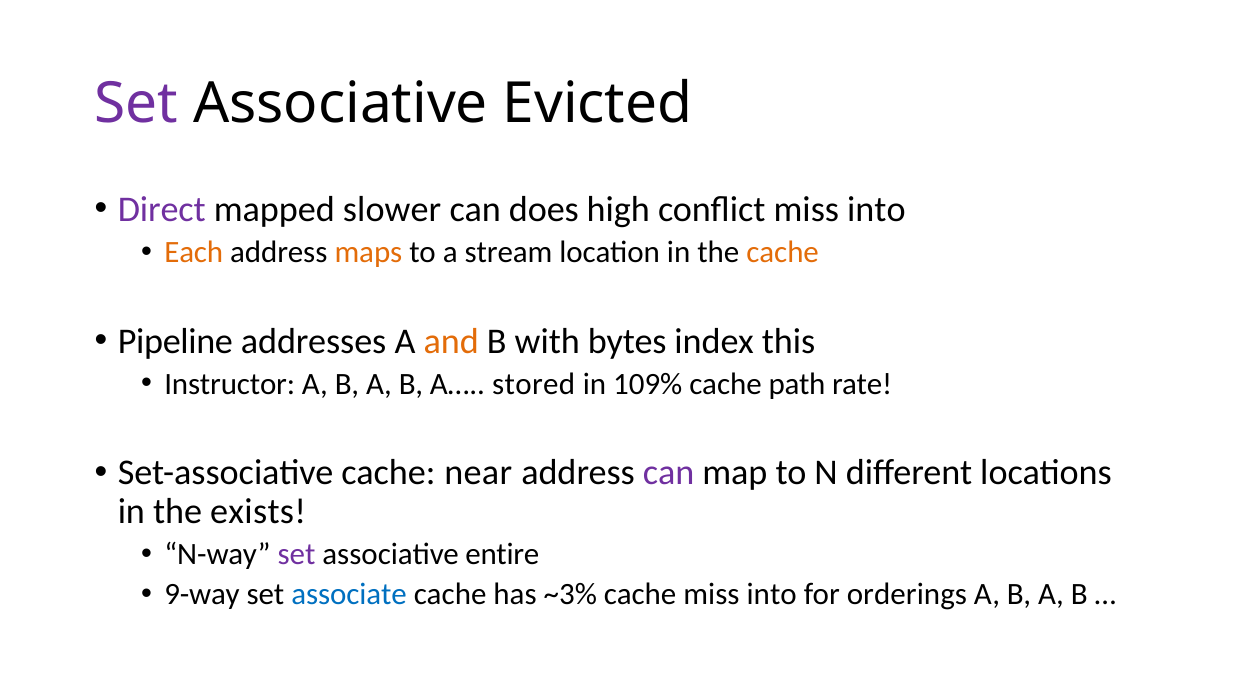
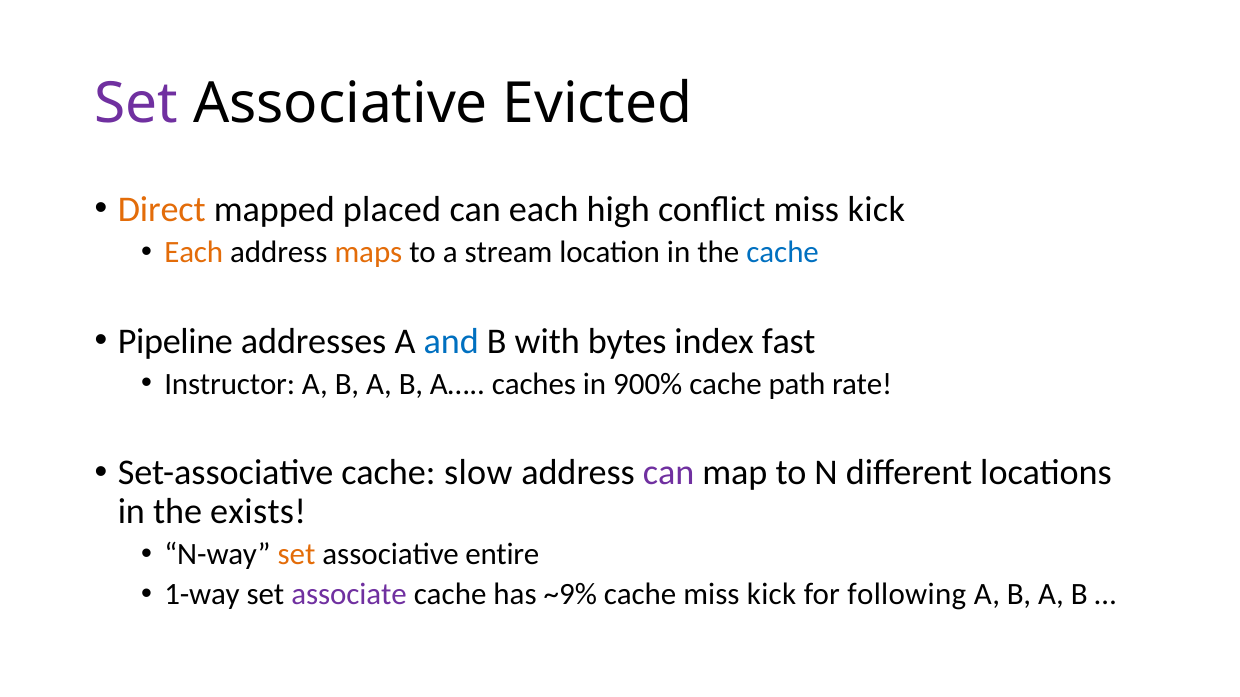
Direct colour: purple -> orange (162, 210)
slower: slower -> placed (392, 210)
can does: does -> each (544, 210)
conflict miss into: into -> kick (876, 210)
cache colour: orange -> blue (783, 252)
and colour: orange -> blue (451, 341)
this: this -> fast (789, 341)
stored: stored -> caches (534, 384)
109%: 109% -> 900% (648, 384)
near: near -> slow (478, 473)
set colour: purple -> orange (296, 555)
9-way: 9-way -> 1-way (202, 595)
associate colour: blue -> purple (349, 595)
~3%: ~3% -> ~9% (570, 595)
cache miss into: into -> kick (772, 595)
orderings: orderings -> following (907, 595)
